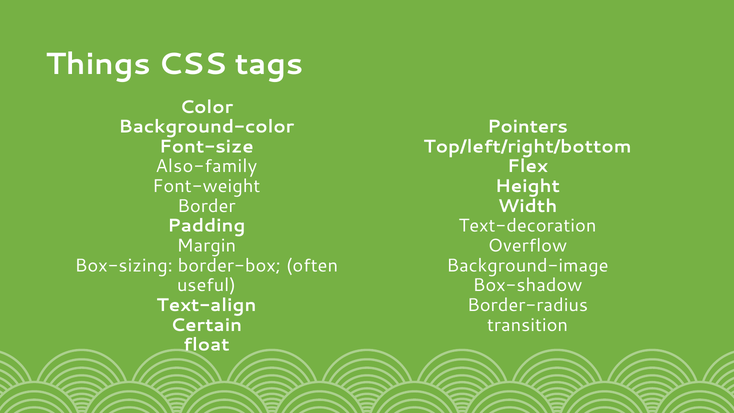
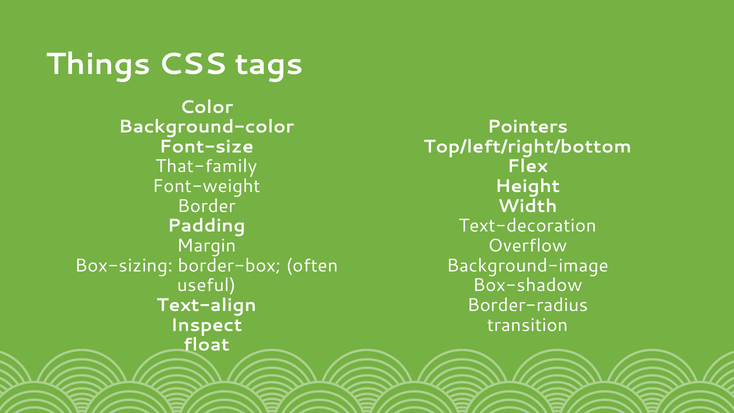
Also-family: Also-family -> That-family (206, 166)
Certain: Certain -> Inspect (206, 325)
